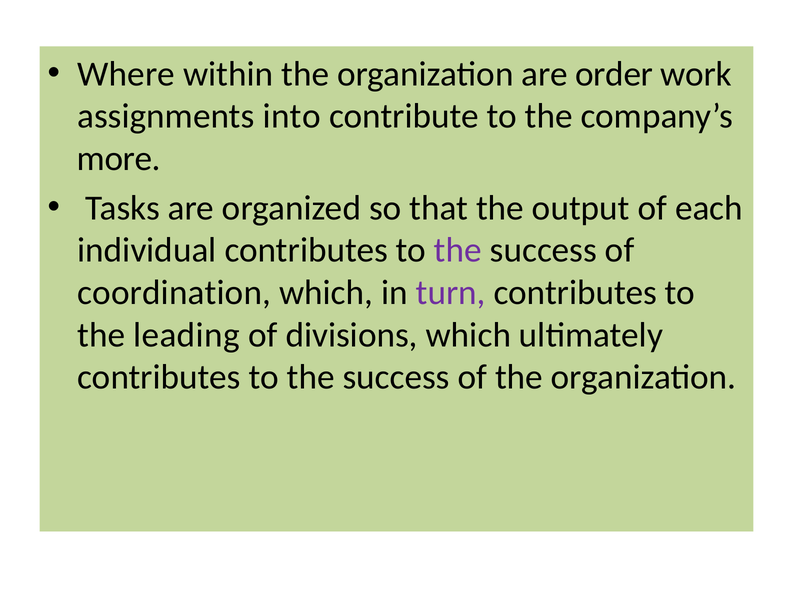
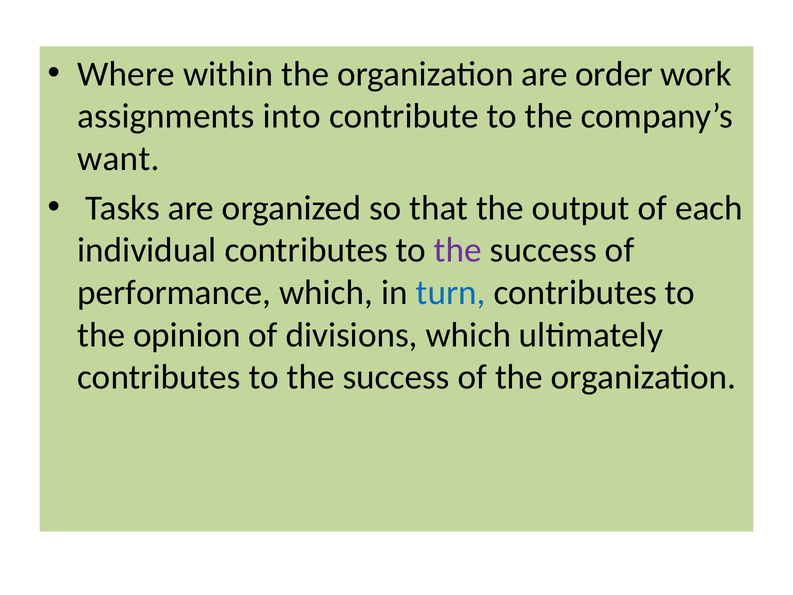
more: more -> want (118, 158)
coordination: coordination -> performance (174, 292)
turn colour: purple -> blue (451, 292)
leading: leading -> opinion (187, 335)
